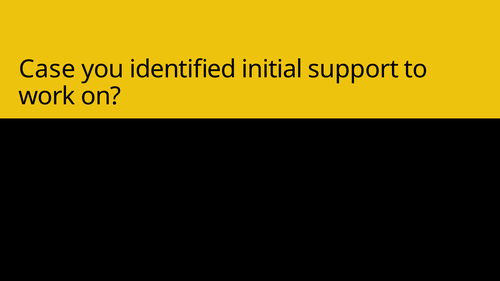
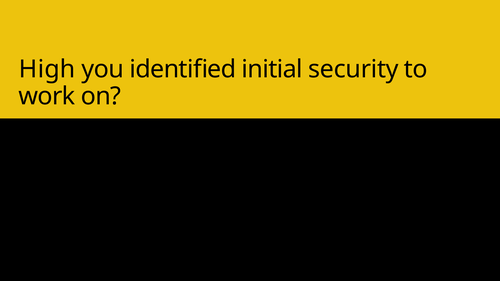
Case: Case -> High (47, 69)
support: support -> security (353, 69)
